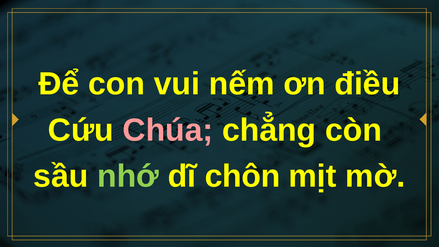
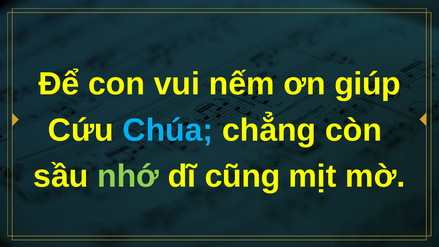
điều: điều -> giúp (368, 84)
Chúa colour: pink -> light blue (168, 130)
chôn: chôn -> cũng (243, 176)
